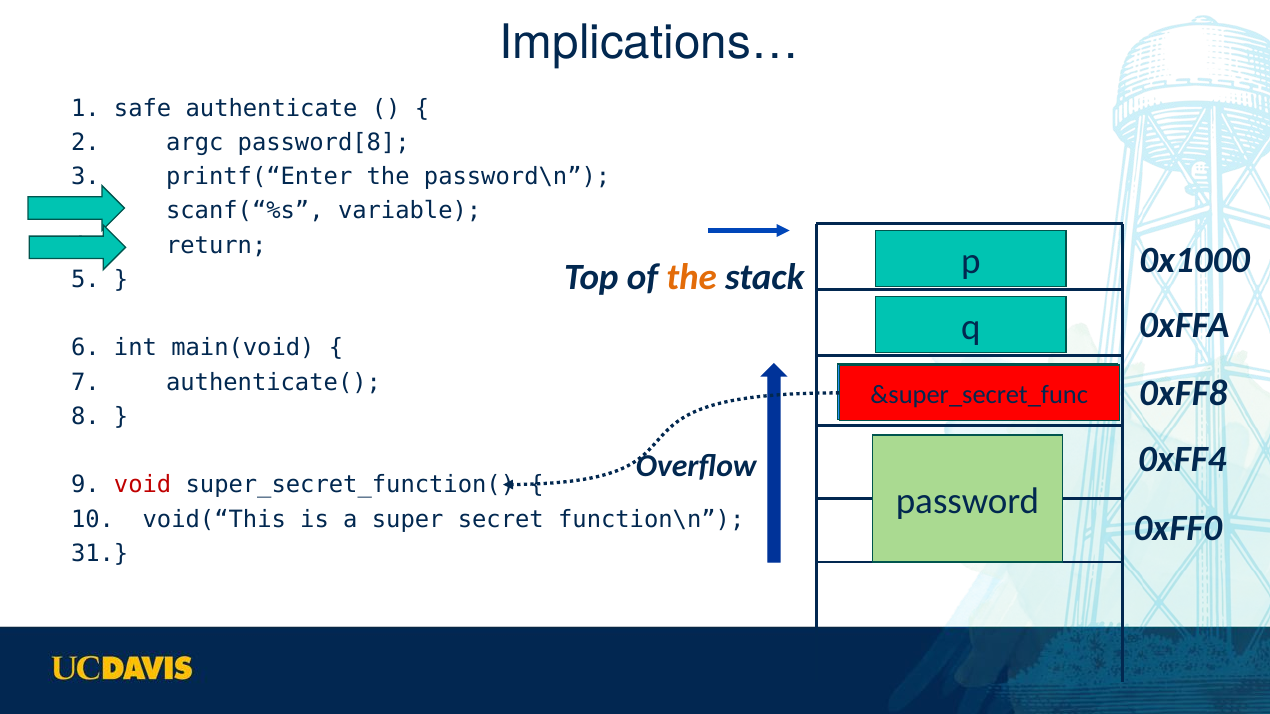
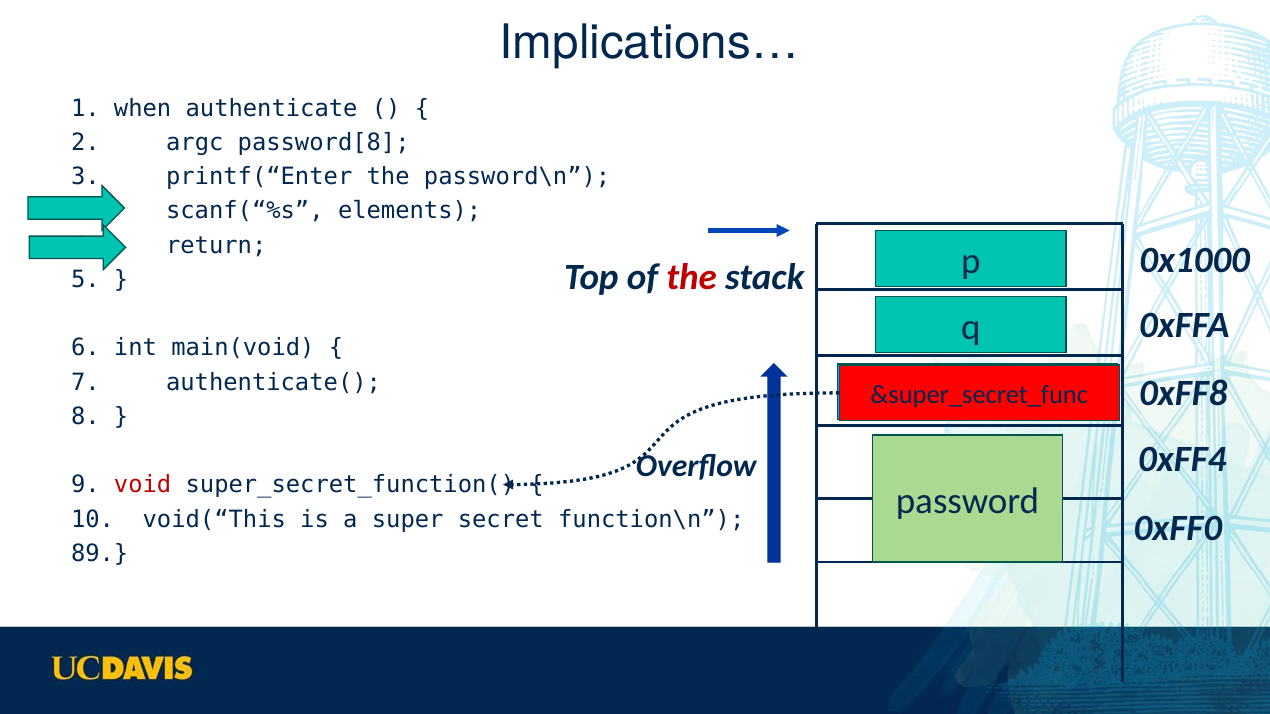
safe: safe -> when (143, 108)
variable: variable -> elements (410, 211)
the colour: orange -> red (692, 277)
31: 31 -> 89 (100, 554)
